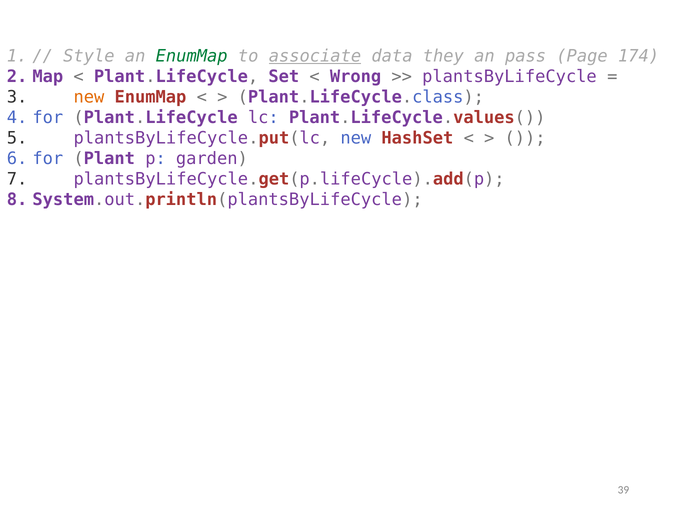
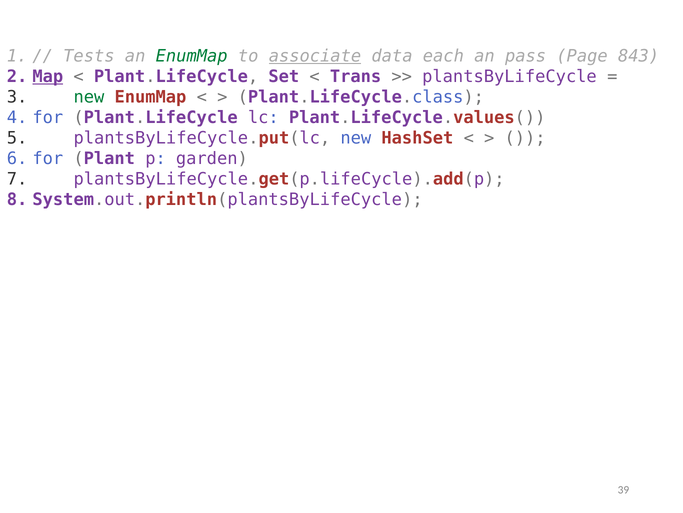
Style: Style -> Tests (89, 56)
they: they -> each (443, 56)
174: 174 -> 843 (639, 56)
Map underline: none -> present (48, 76)
Wrong: Wrong -> Trans (356, 76)
new colour: orange -> green (89, 97)
